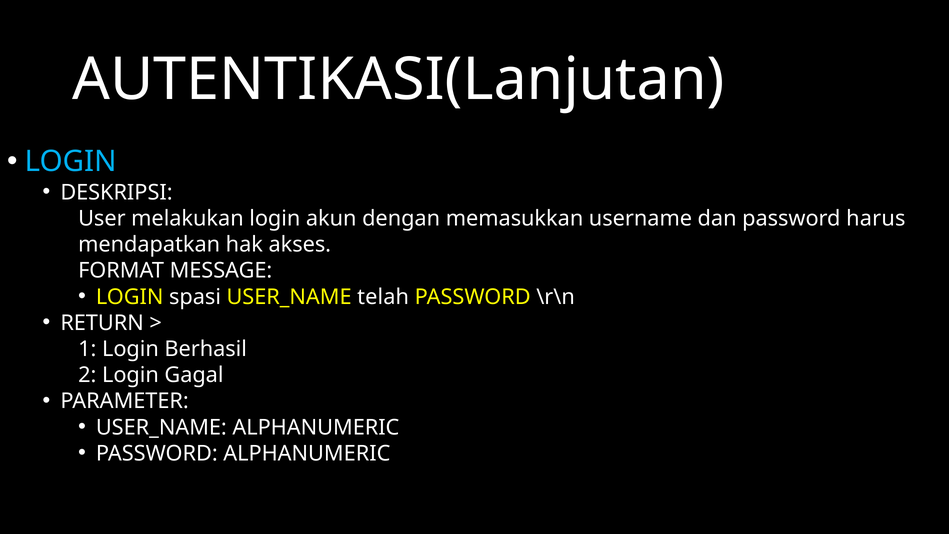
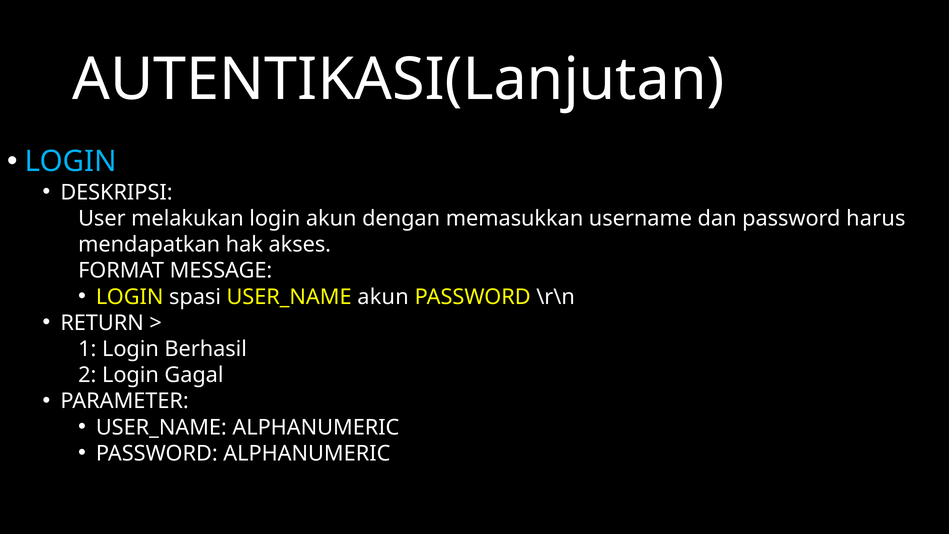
USER_NAME telah: telah -> akun (383, 297)
